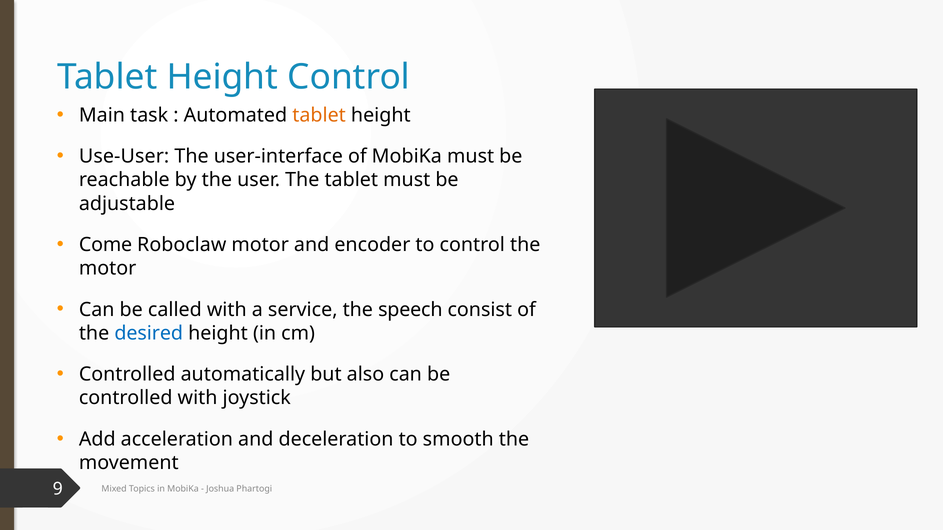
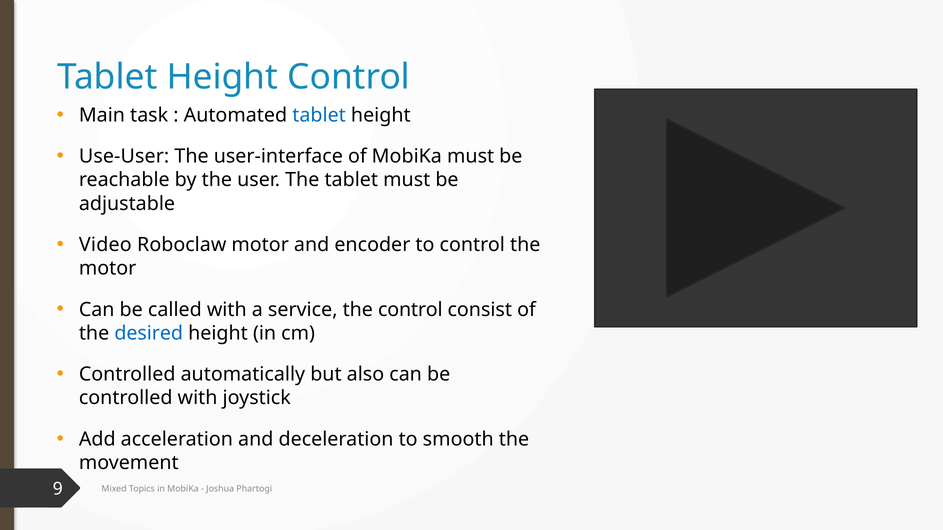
tablet colour: orange -> blue (319, 115)
Come: Come -> Video (105, 245)
the speech: speech -> control (410, 310)
